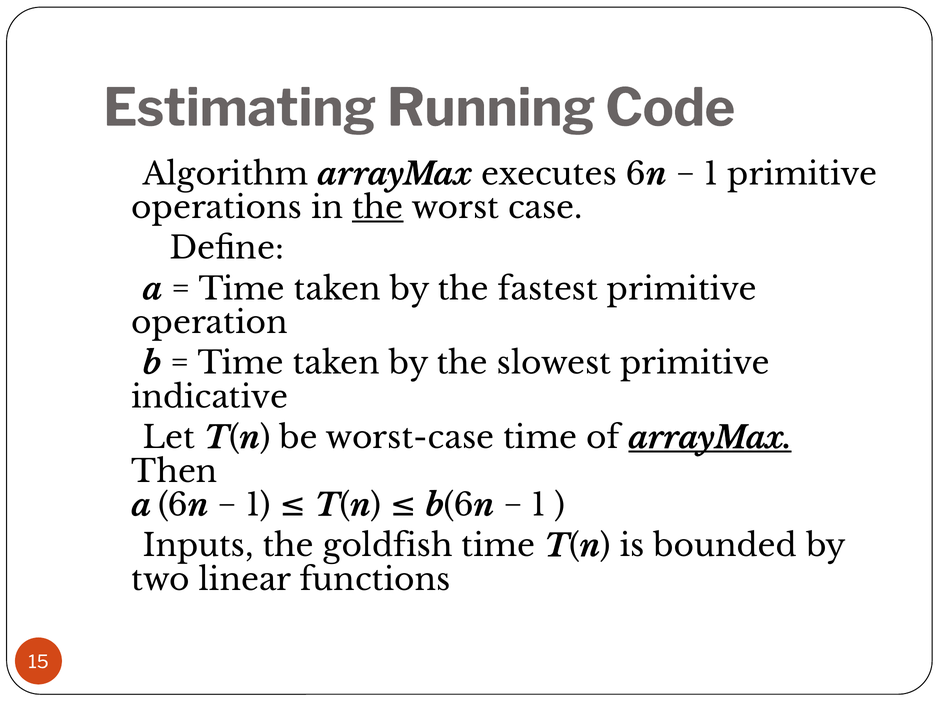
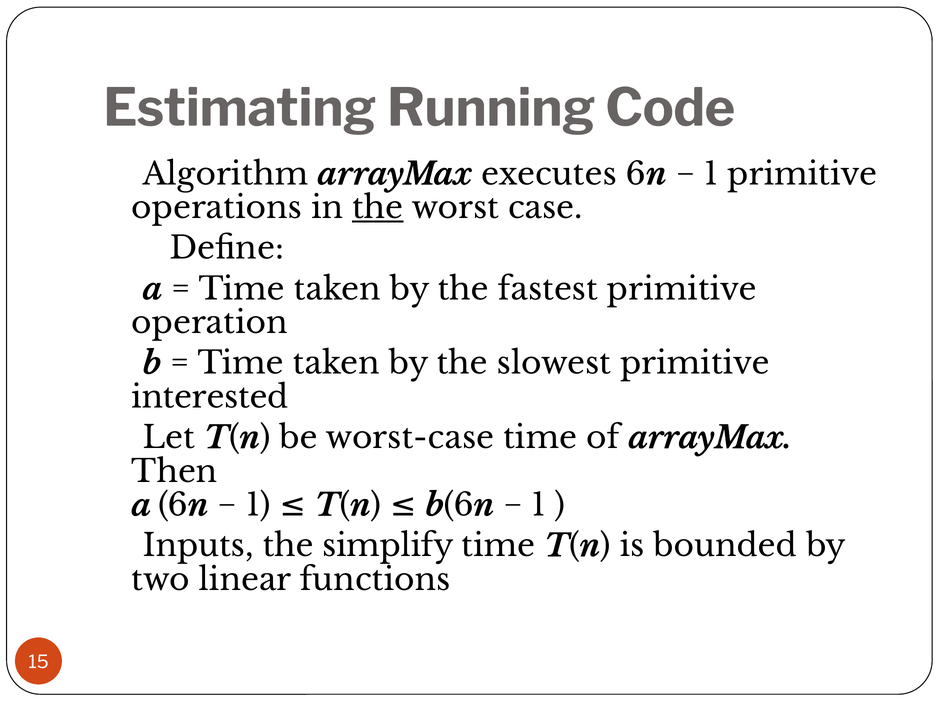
indicative: indicative -> interested (210, 398)
arrayMax underline: present -> none (710, 438)
goldfish: goldfish -> simplify (388, 546)
